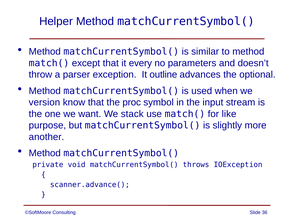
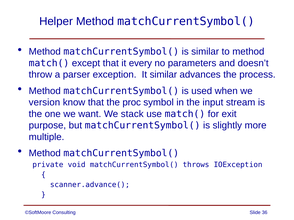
It outline: outline -> similar (163, 75)
optional: optional -> process (257, 75)
like: like -> exit (229, 114)
another: another -> multiple (47, 137)
